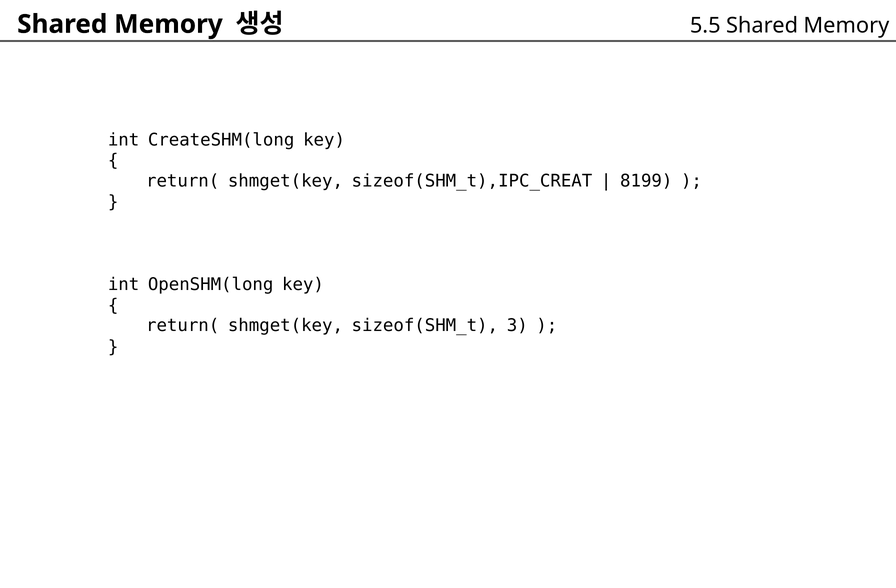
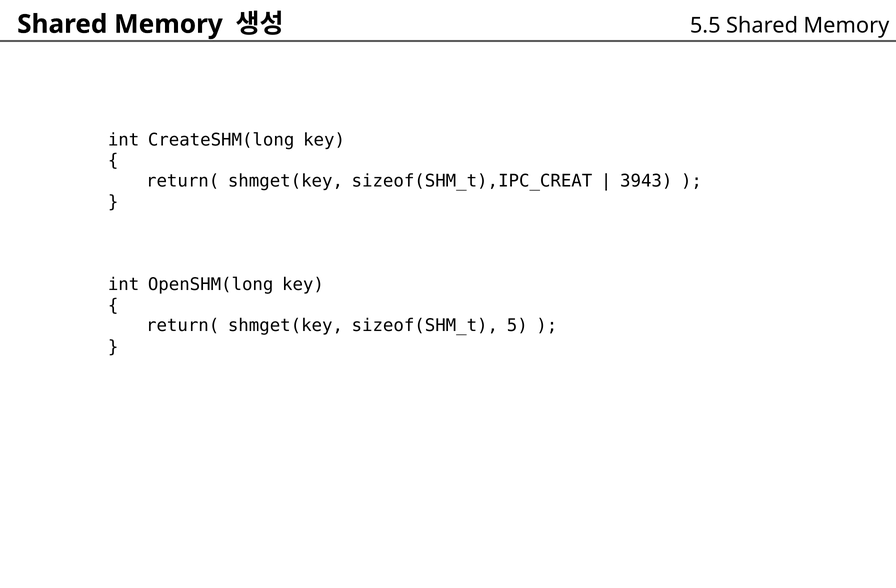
8199: 8199 -> 3943 (646, 181)
3: 3 -> 5 (517, 326)
